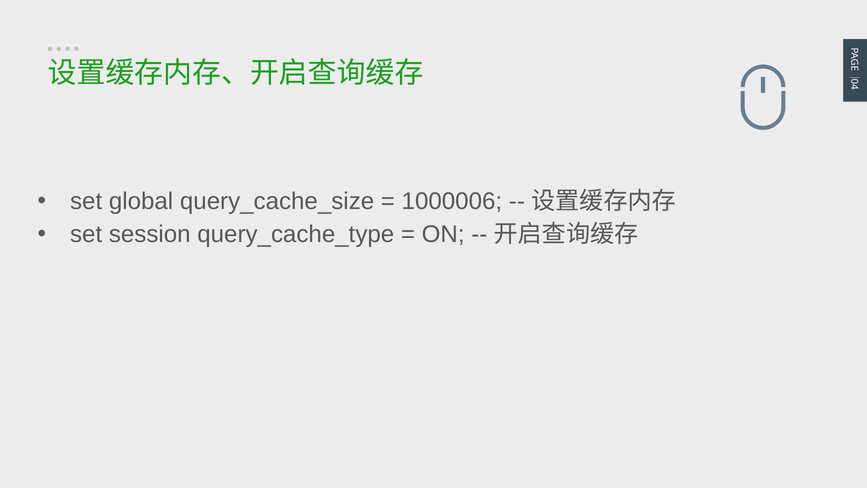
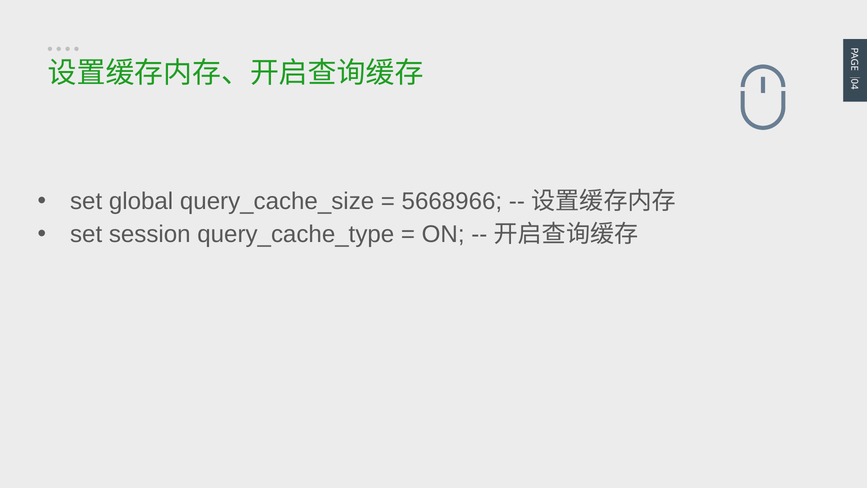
1000006: 1000006 -> 5668966 (452, 201)
